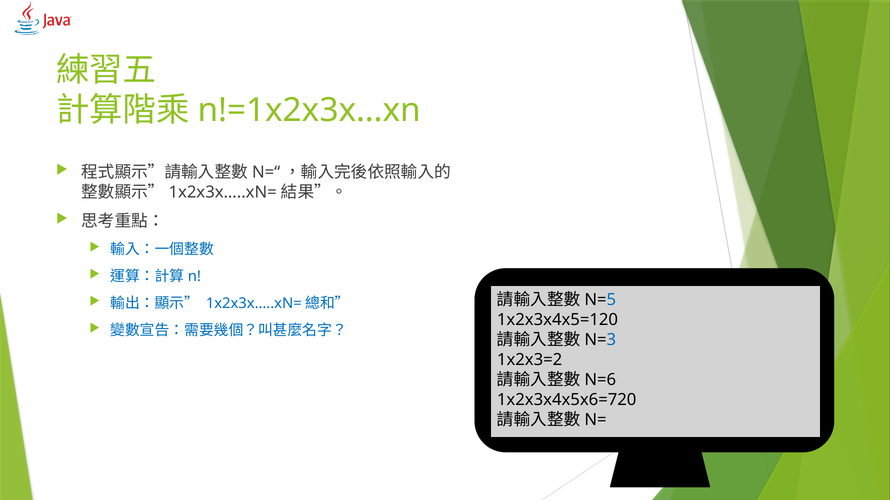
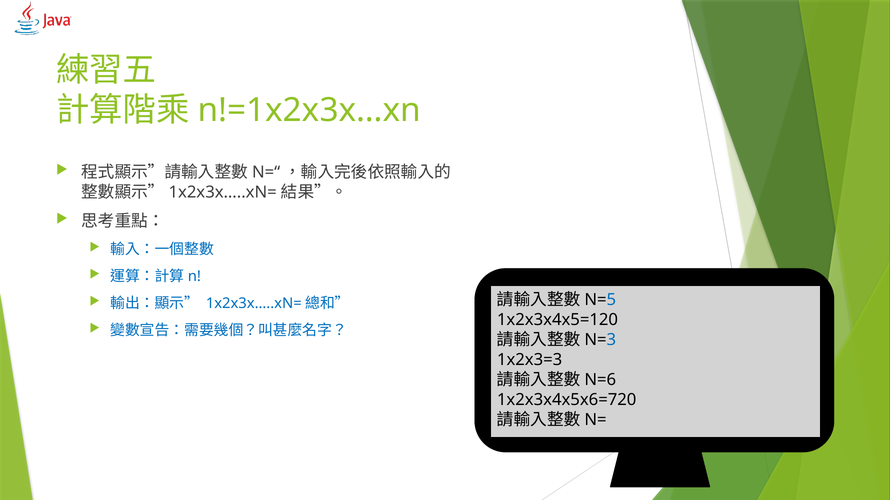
1x2x3=2: 1x2x3=2 -> 1x2x3=3 (530, 360)
